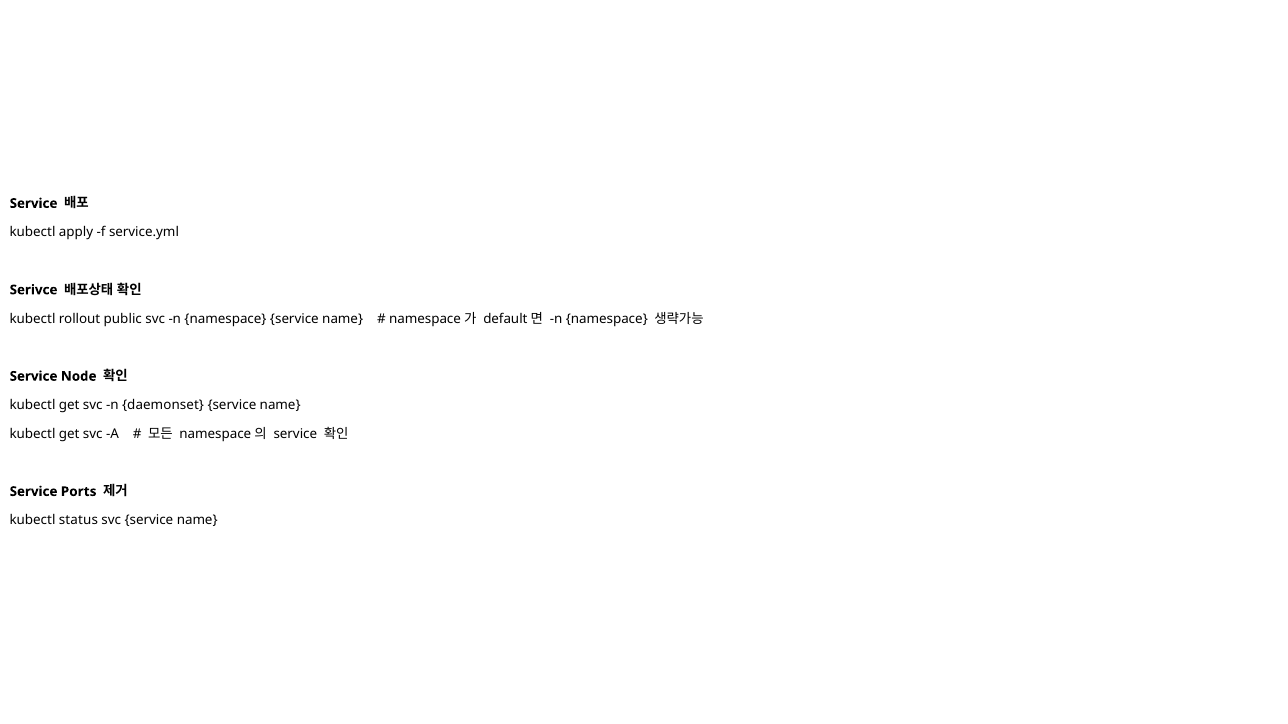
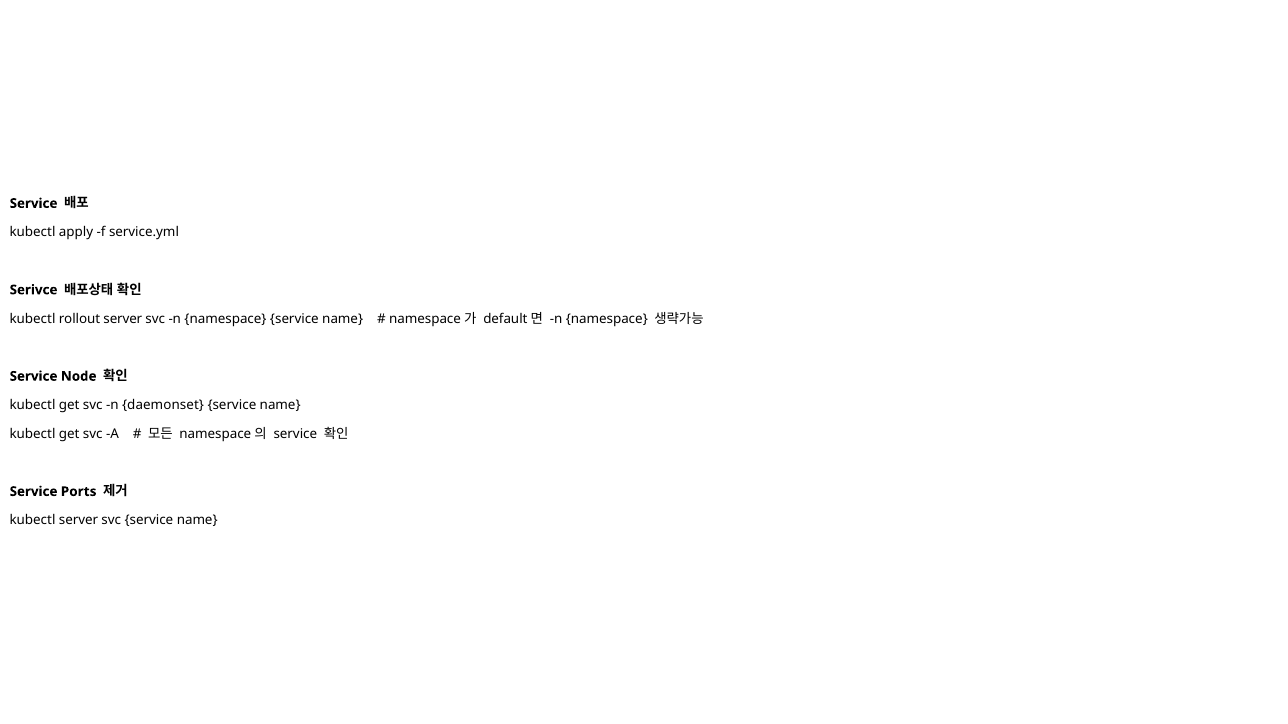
rollout public: public -> server (123, 319)
kubectl status: status -> server (79, 521)
